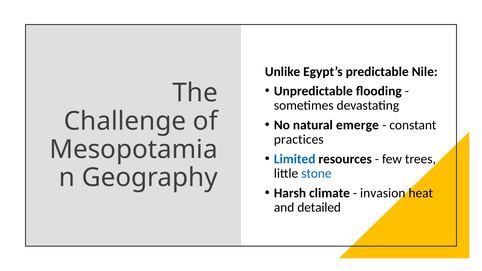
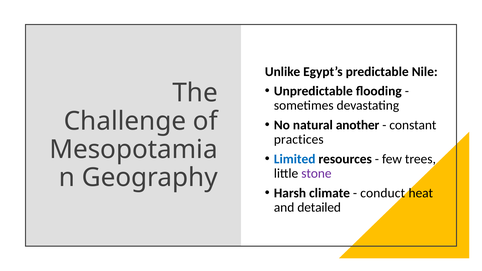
emerge: emerge -> another (358, 125)
stone colour: blue -> purple (316, 174)
invasion: invasion -> conduct (383, 193)
